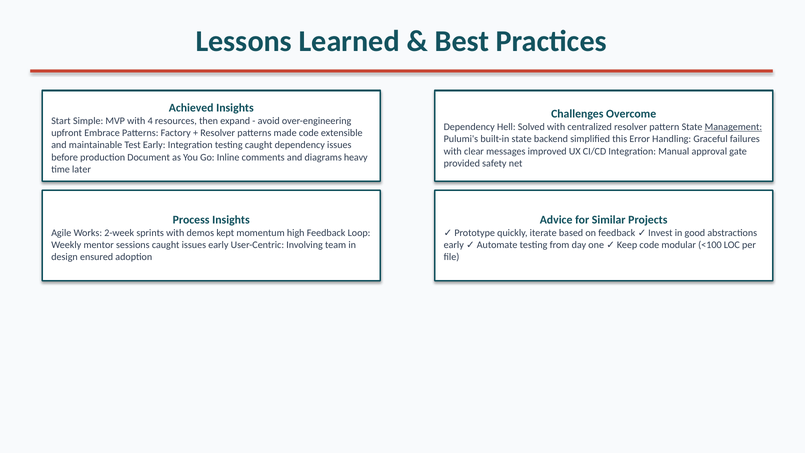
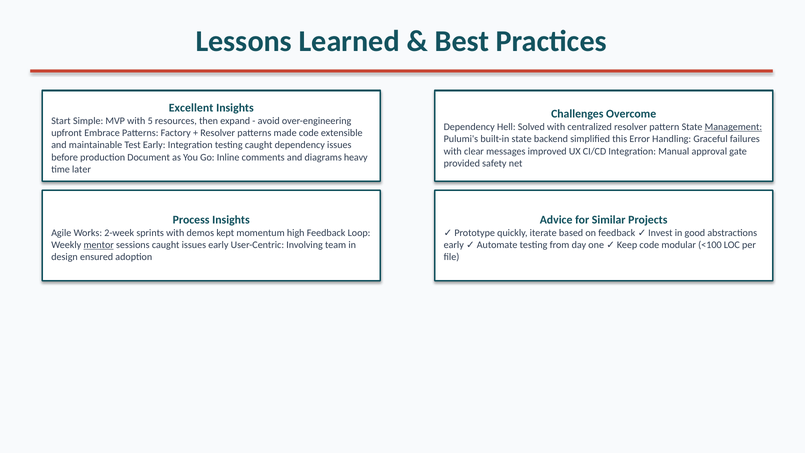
Achieved: Achieved -> Excellent (191, 108)
4: 4 -> 5 (150, 121)
mentor underline: none -> present (99, 245)
